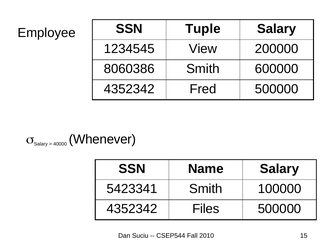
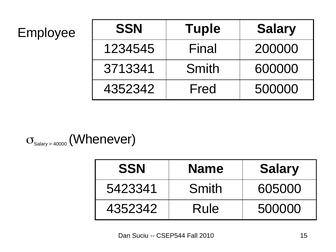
View: View -> Final (203, 49)
8060386: 8060386 -> 3713341 (129, 69)
100000: 100000 -> 605000 (280, 189)
Files: Files -> Rule (206, 209)
